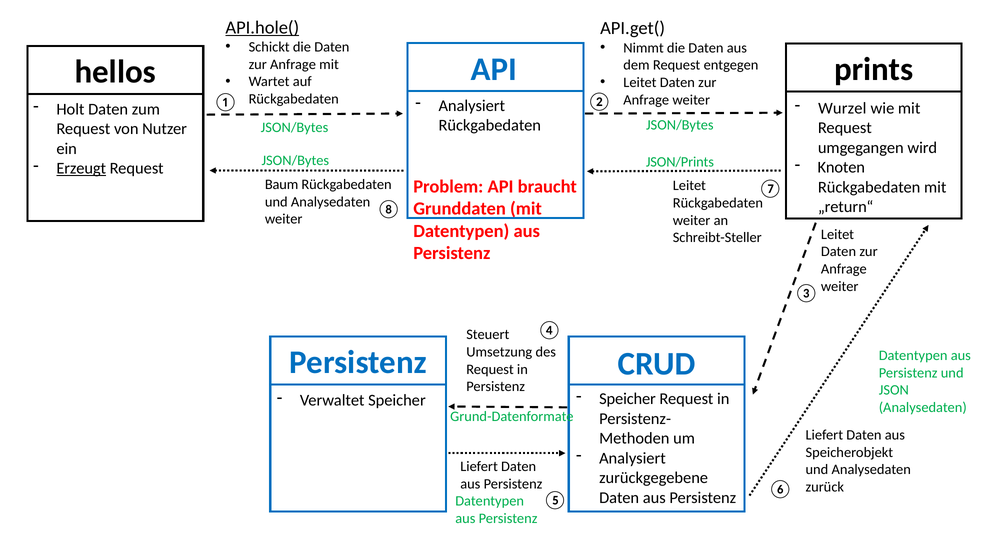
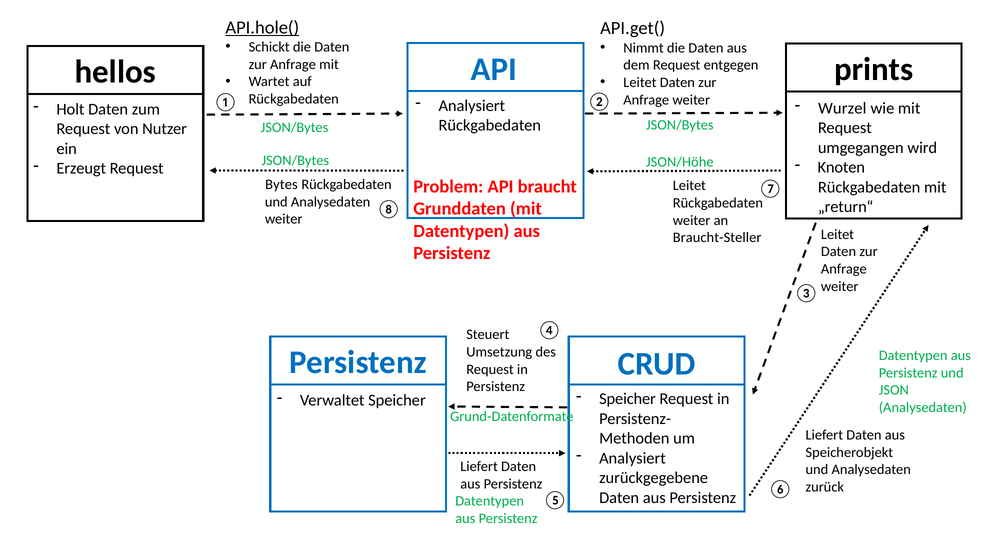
JSON/Prints: JSON/Prints -> JSON/Höhe (680, 162)
Erzeugt underline: present -> none (81, 169)
Baum: Baum -> Bytes (281, 185)
Schreibt-Steller: Schreibt-Steller -> Braucht-Steller (717, 238)
